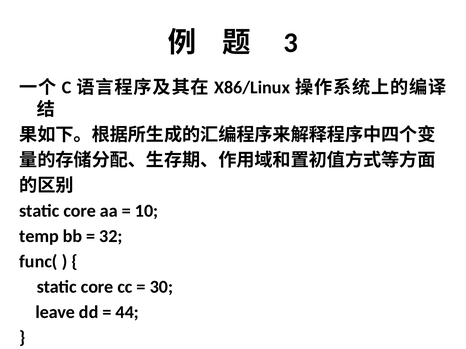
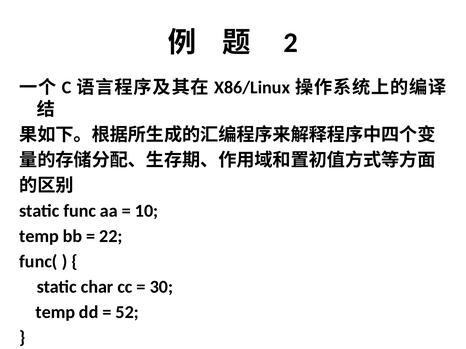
3: 3 -> 2 (291, 43)
core: core -> func (80, 211)
32: 32 -> 22 (111, 236)
core: core -> char (97, 287)
leave: leave -> temp (55, 313)
44: 44 -> 52 (127, 313)
